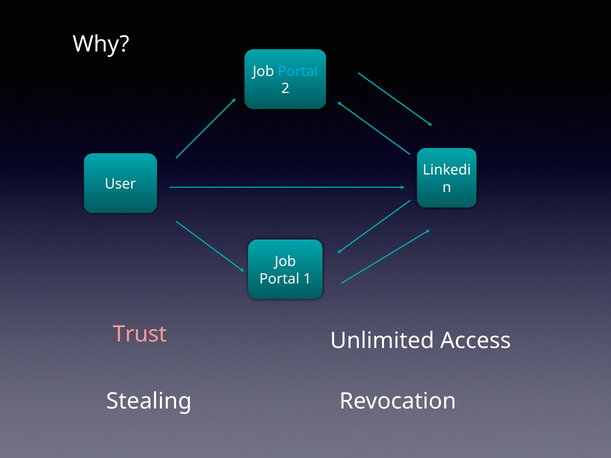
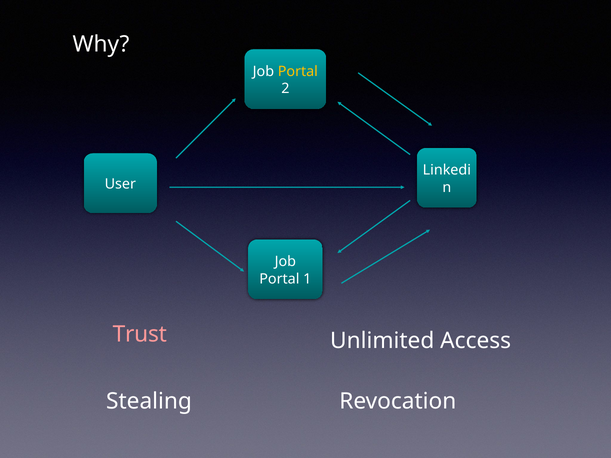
Portal colour: light blue -> yellow (298, 71)
